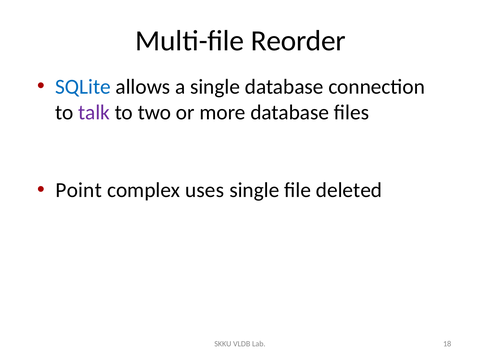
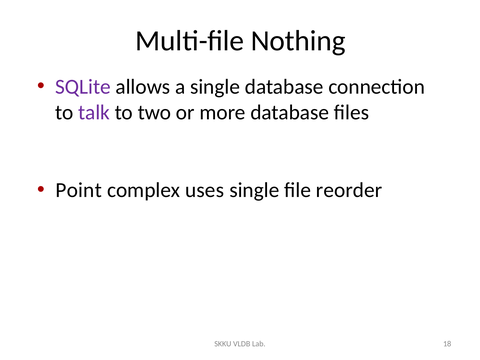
Reorder: Reorder -> Nothing (298, 41)
SQLite colour: blue -> purple (83, 87)
deleted: deleted -> reorder (349, 190)
